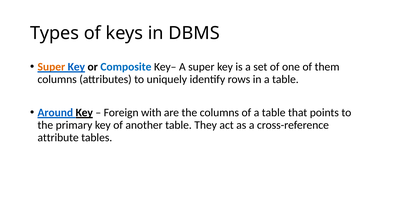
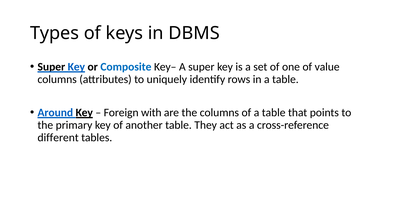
Super colour: orange -> black (51, 67)
them: them -> value (327, 67)
attribute: attribute -> different (58, 138)
